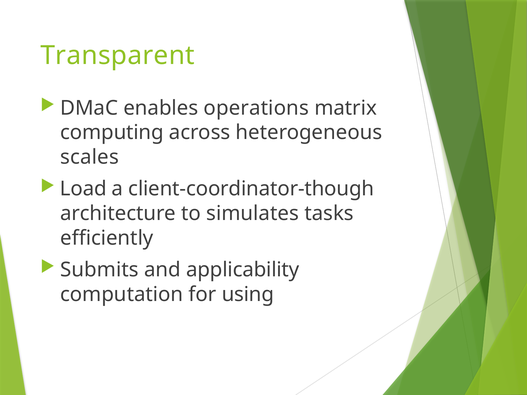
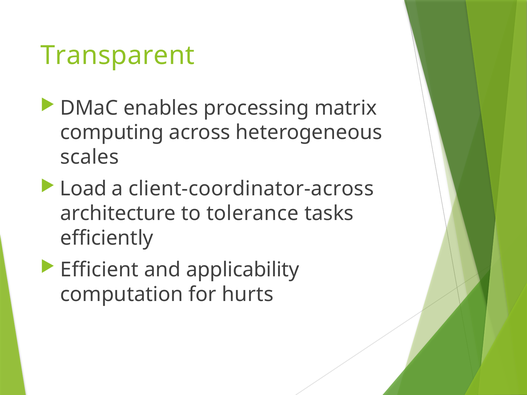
operations: operations -> processing (256, 108)
client-coordinator-though: client-coordinator-though -> client-coordinator-across (251, 189)
simulates: simulates -> tolerance (253, 214)
Submits: Submits -> Efficient (99, 270)
using: using -> hurts (248, 295)
